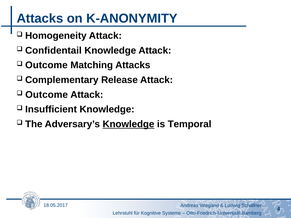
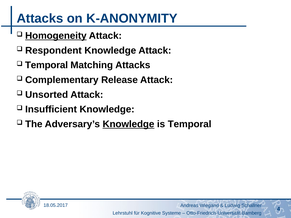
Homogeneity underline: none -> present (56, 36)
Confidentail: Confidentail -> Respondent (53, 51)
Outcome: Outcome -> Temporal (46, 65)
Outcome: Outcome -> Unsorted (47, 95)
